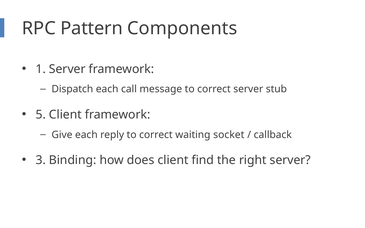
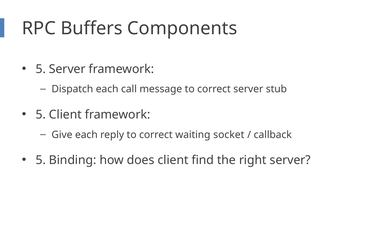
Pattern: Pattern -> Buffers (92, 28)
1: 1 -> 5 (41, 69)
3: 3 -> 5 (41, 160)
